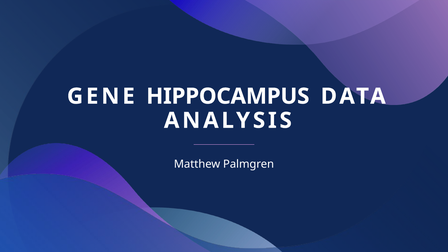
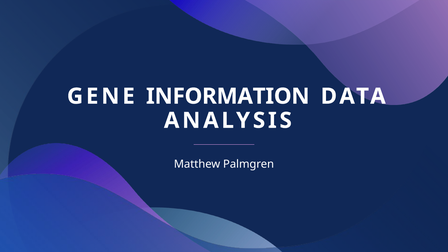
HIPPOCAMPUS: HIPPOCAMPUS -> INFORMATION (228, 96)
